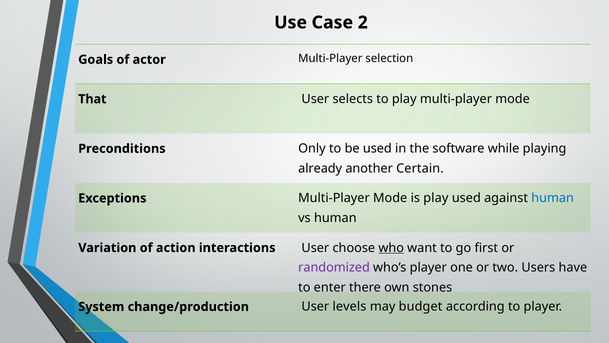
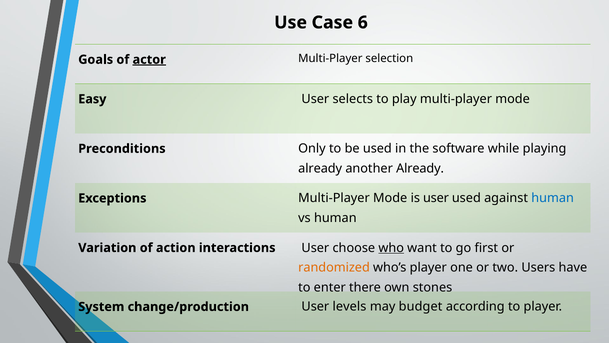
2: 2 -> 6 (363, 22)
actor underline: none -> present (149, 60)
That: That -> Easy (92, 99)
another Certain: Certain -> Already (420, 168)
is play: play -> user (436, 198)
randomized colour: purple -> orange (334, 267)
